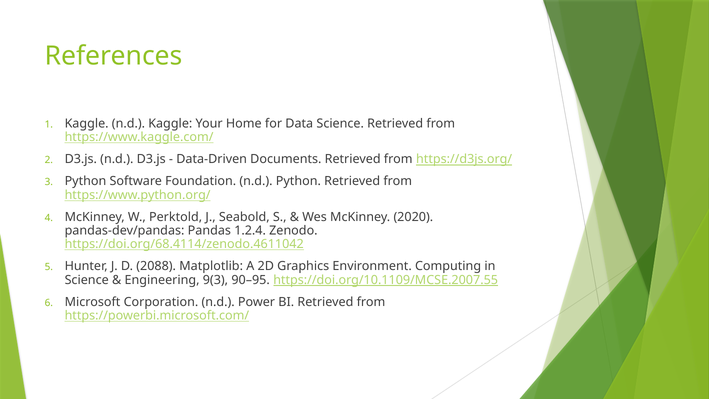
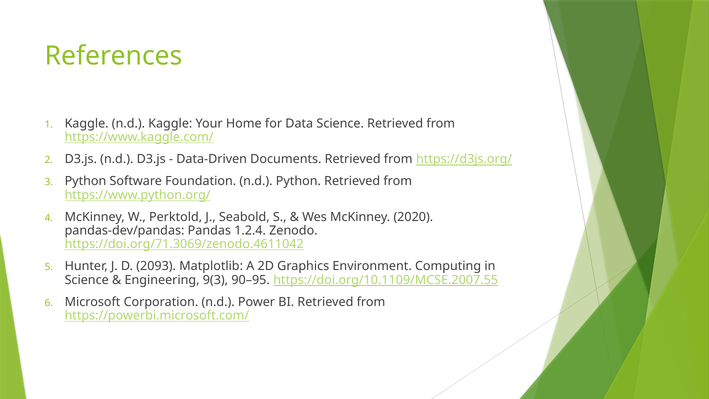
https://doi.org/68.4114/zenodo.4611042: https://doi.org/68.4114/zenodo.4611042 -> https://doi.org/71.3069/zenodo.4611042 (184, 244)
2088: 2088 -> 2093 (156, 266)
